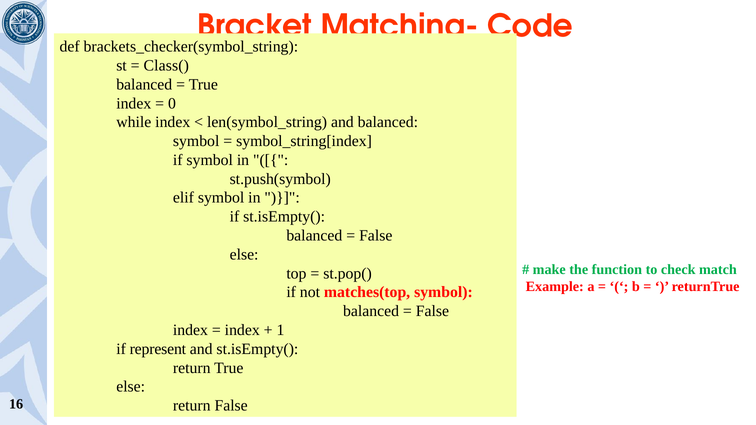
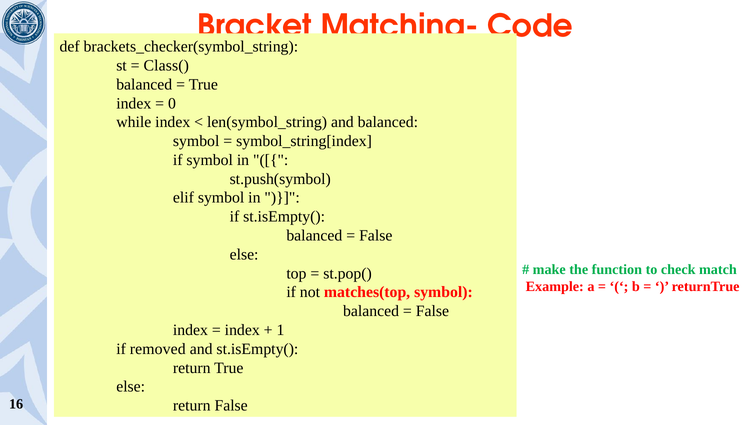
represent: represent -> removed (158, 349)
